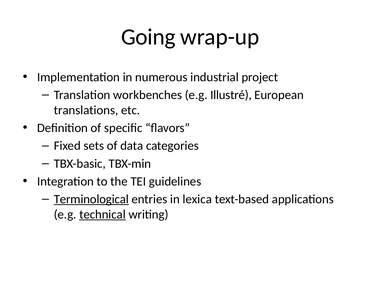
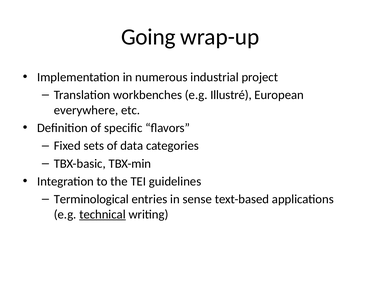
translations: translations -> everywhere (86, 110)
Terminological underline: present -> none (91, 199)
lexica: lexica -> sense (197, 199)
